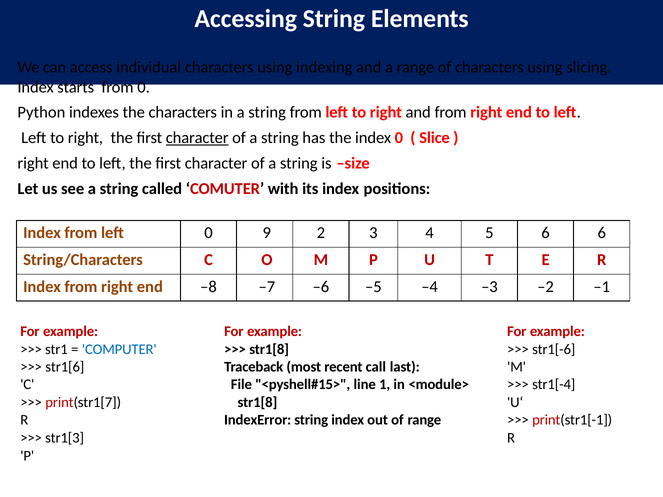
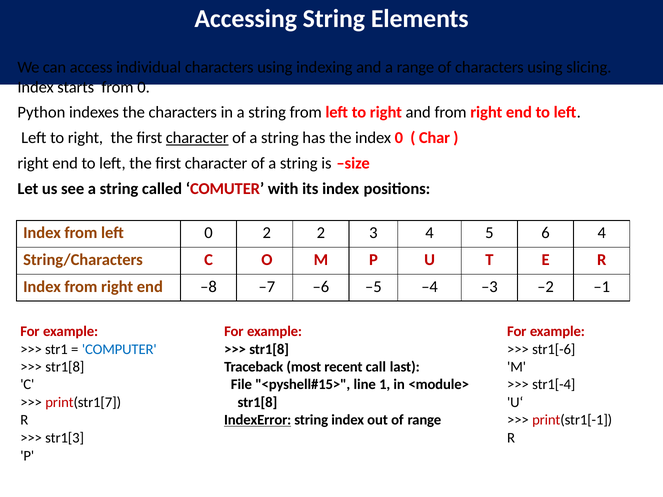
Slice: Slice -> Char (434, 138)
0 9: 9 -> 2 (267, 233)
6 6: 6 -> 4 (602, 233)
str1[6: str1[6 -> str1[8 (65, 367)
IndexError underline: none -> present (258, 420)
